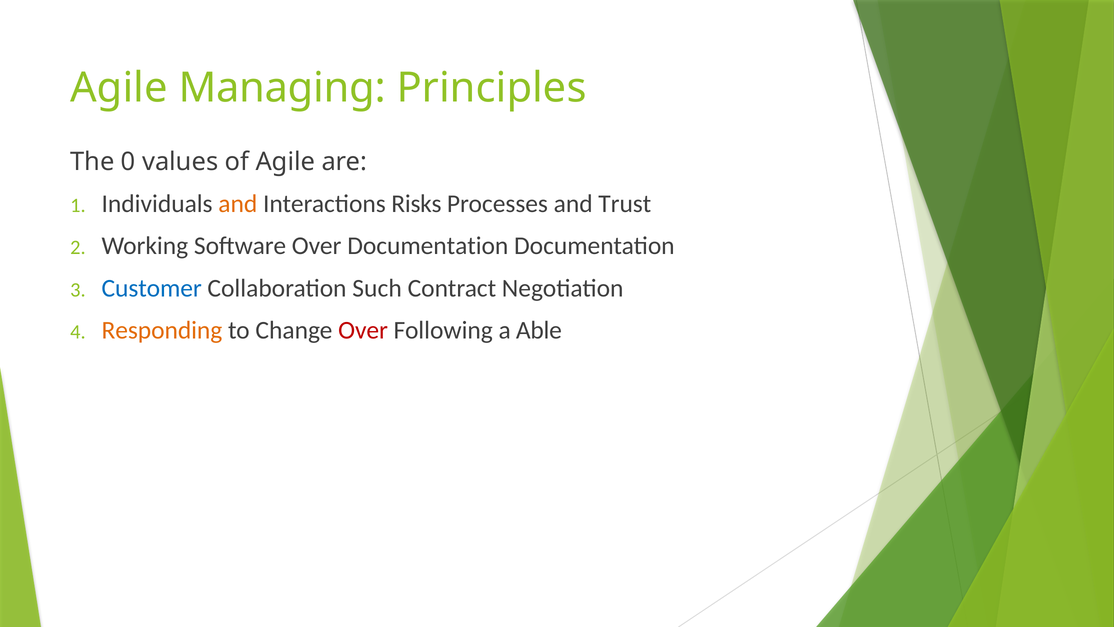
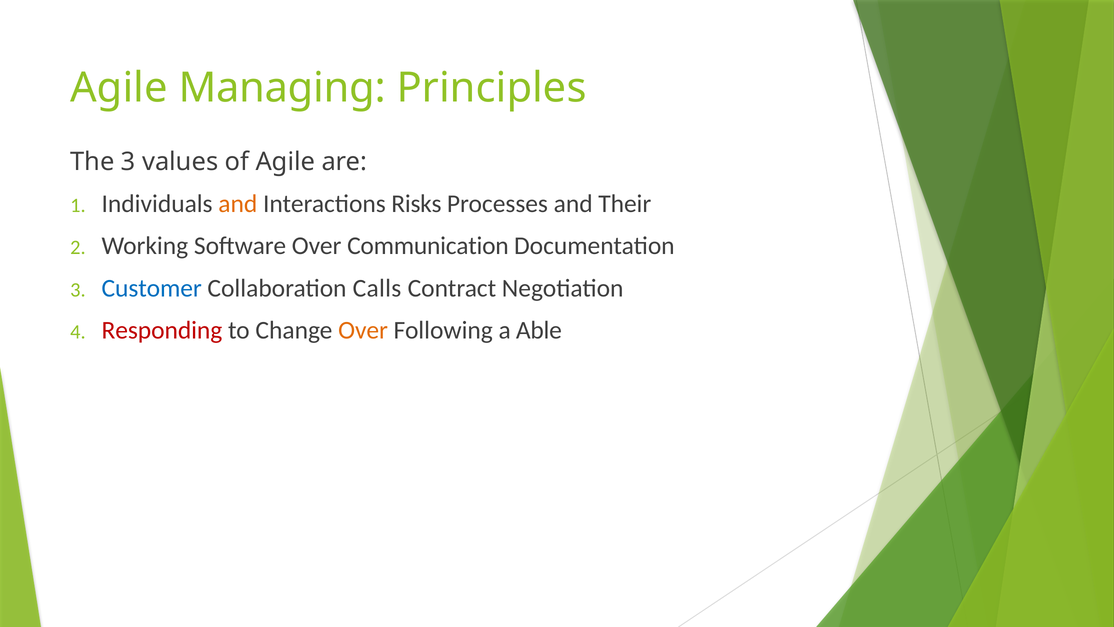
The 0: 0 -> 3 (128, 162)
Trust: Trust -> Their (625, 204)
Over Documentation: Documentation -> Communication (428, 246)
Such: Such -> Calls (377, 288)
Responding colour: orange -> red (162, 330)
Over colour: red -> orange (363, 330)
